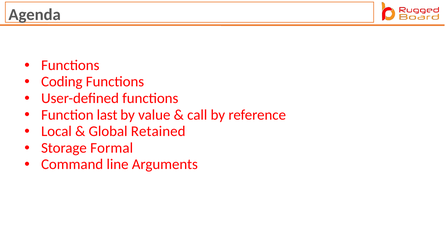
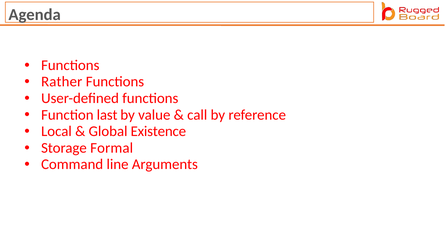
Coding: Coding -> Rather (62, 82)
Retained: Retained -> Existence (158, 132)
